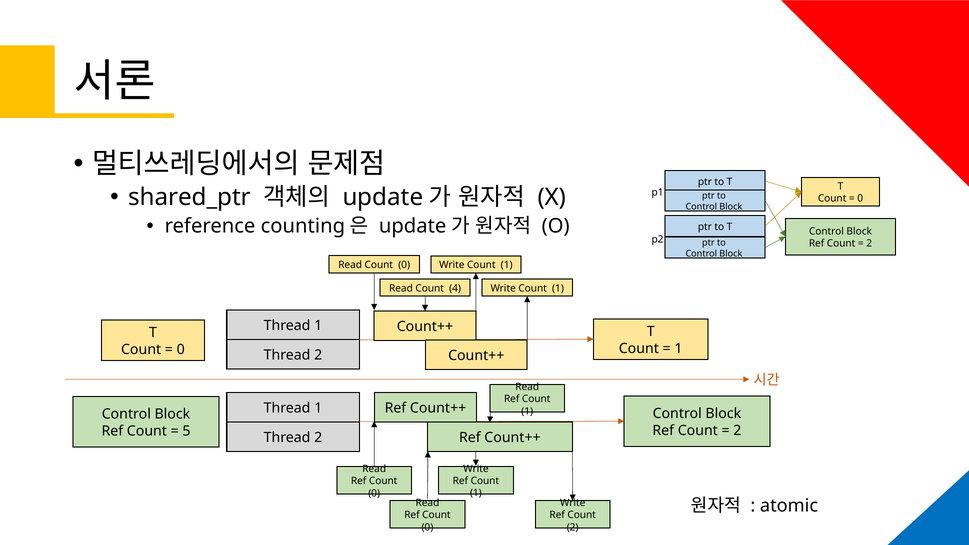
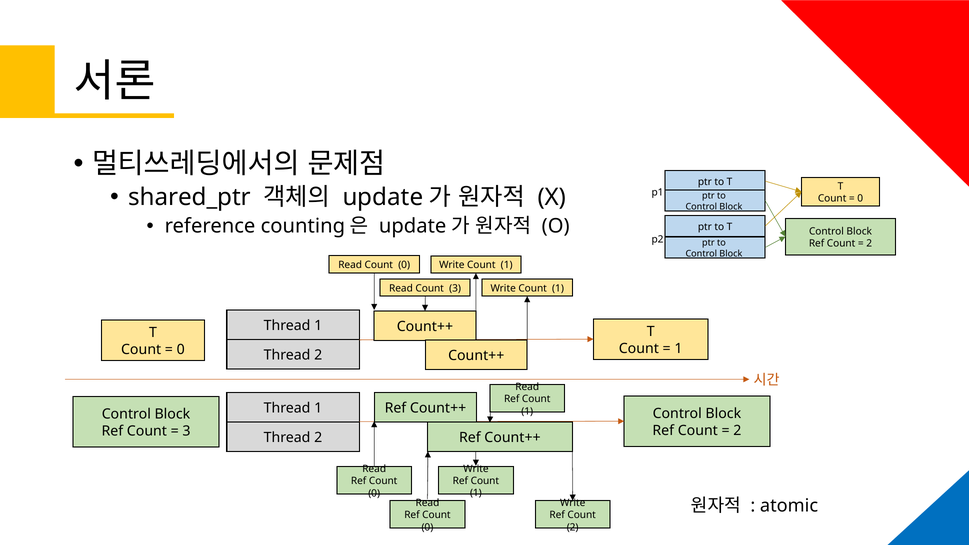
Count 4: 4 -> 3 (455, 288)
5: 5 -> 3 (186, 431)
